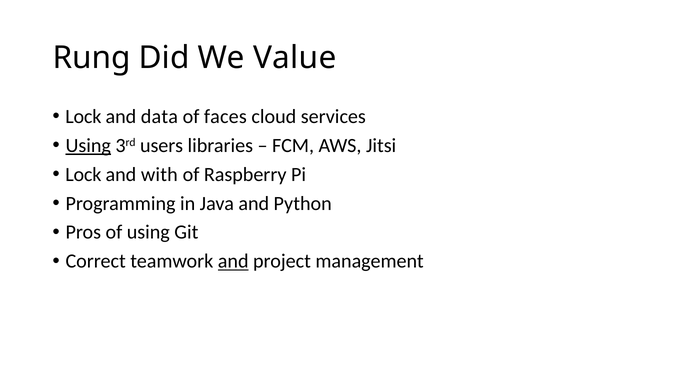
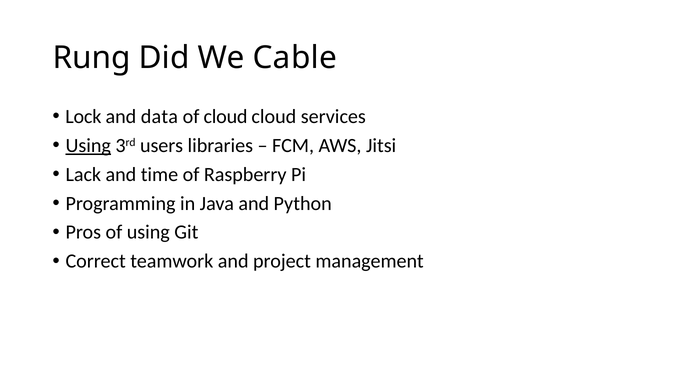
Value: Value -> Cable (295, 58)
of faces: faces -> cloud (226, 117)
Lock: Lock -> Lack (83, 175)
with: with -> time (159, 175)
and underline: present -> none (233, 261)
